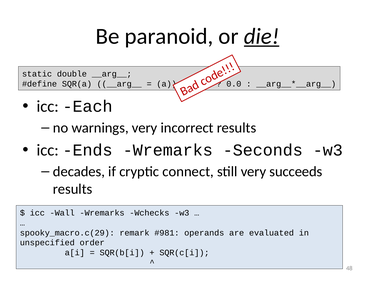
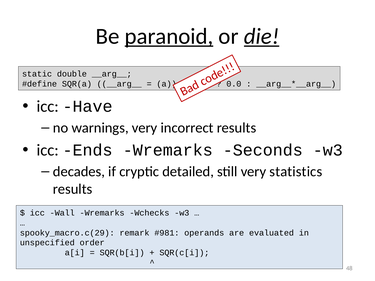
paranoid underline: none -> present (169, 36)
Each: Each -> Have (88, 107)
connect: connect -> detailed (188, 172)
succeeds: succeeds -> statistics (296, 172)
